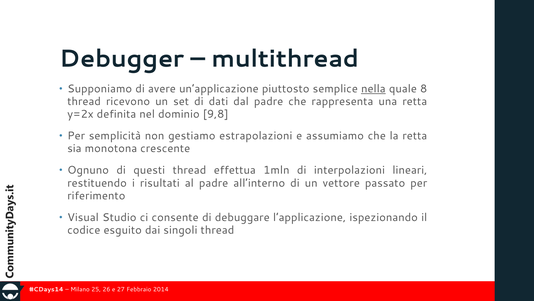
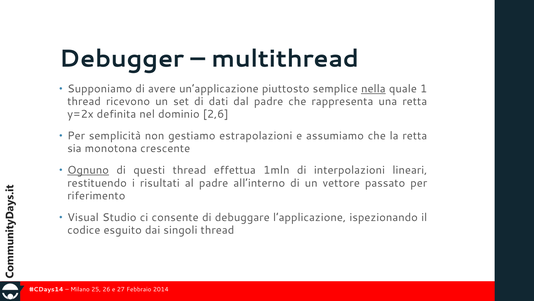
8: 8 -> 1 (424, 89)
9,8: 9,8 -> 2,6 (216, 114)
Ognuno underline: none -> present (88, 170)
